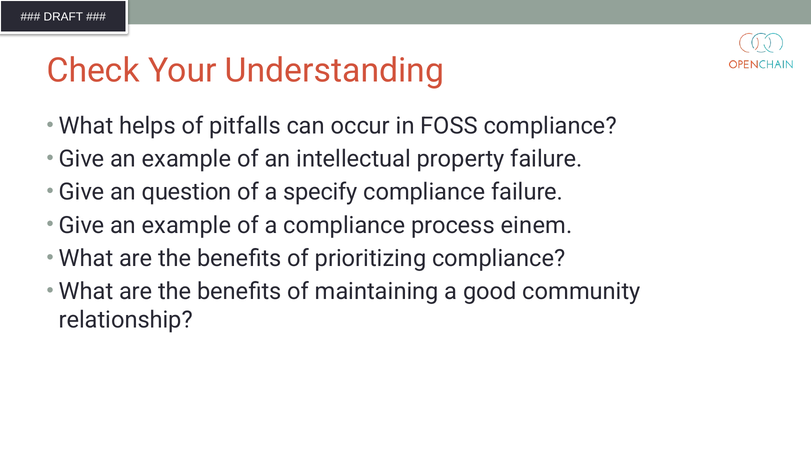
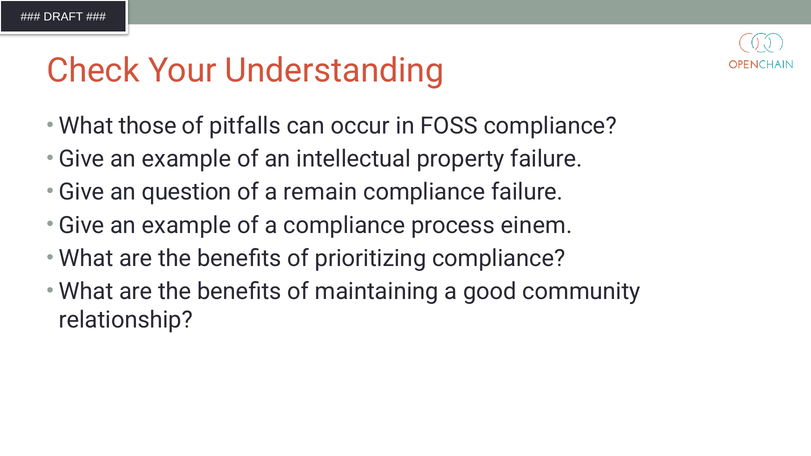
helps: helps -> those (148, 126)
specify: specify -> remain (320, 192)
